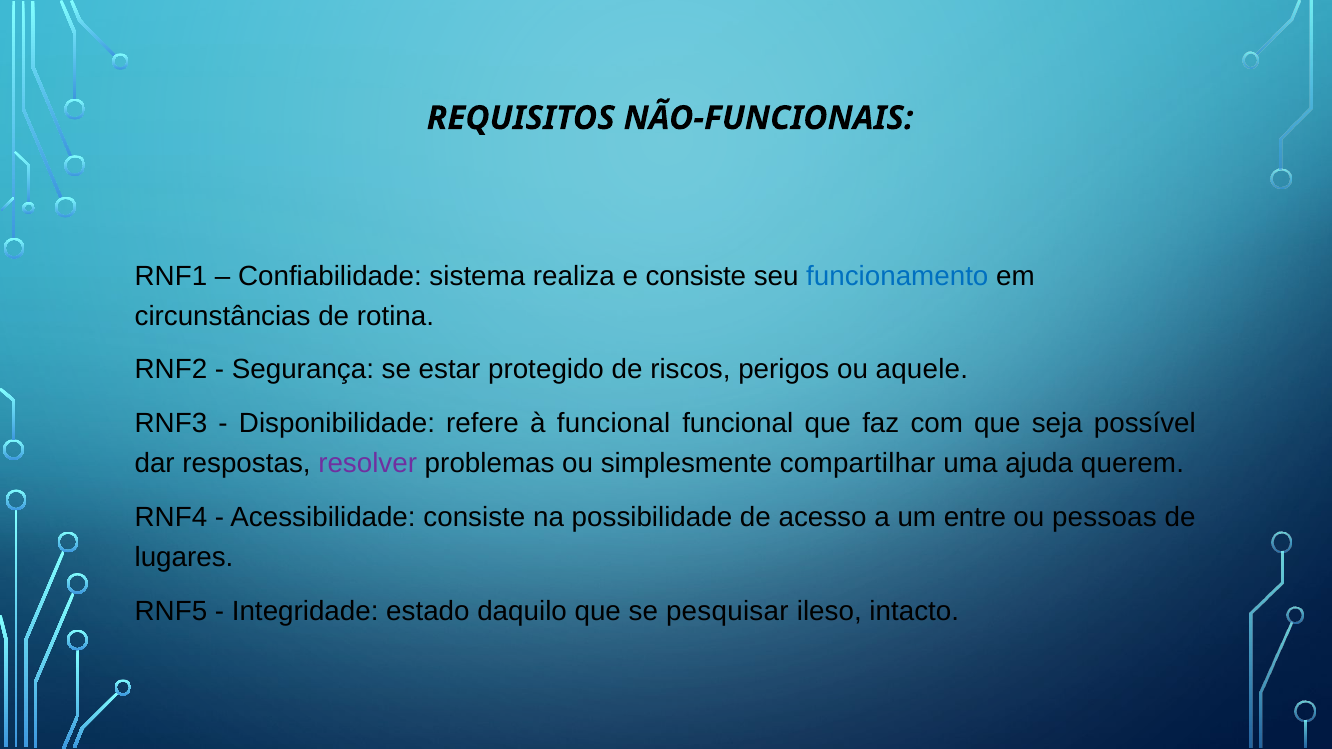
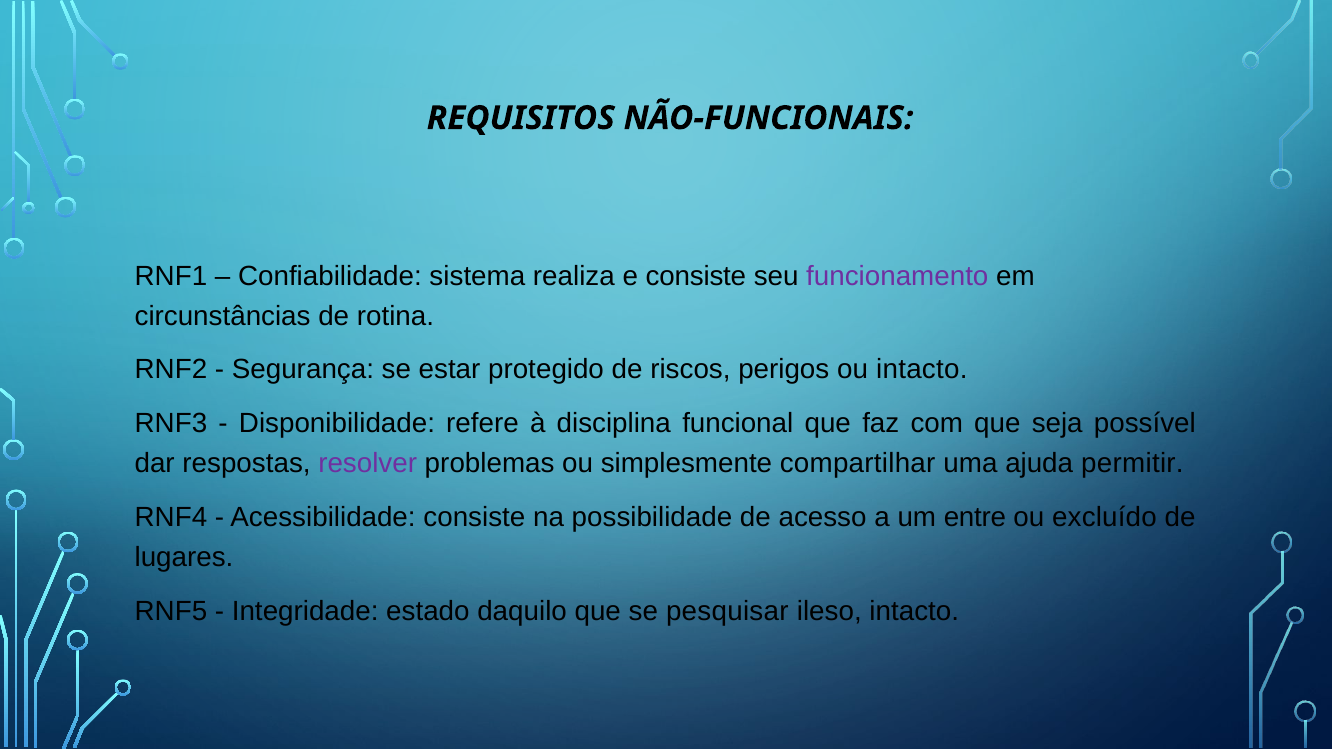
funcionamento colour: blue -> purple (897, 276)
ou aquele: aquele -> intacto (922, 370)
à funcional: funcional -> disciplina (614, 424)
querem: querem -> permitir (1132, 464)
pessoas: pessoas -> excluído (1104, 517)
